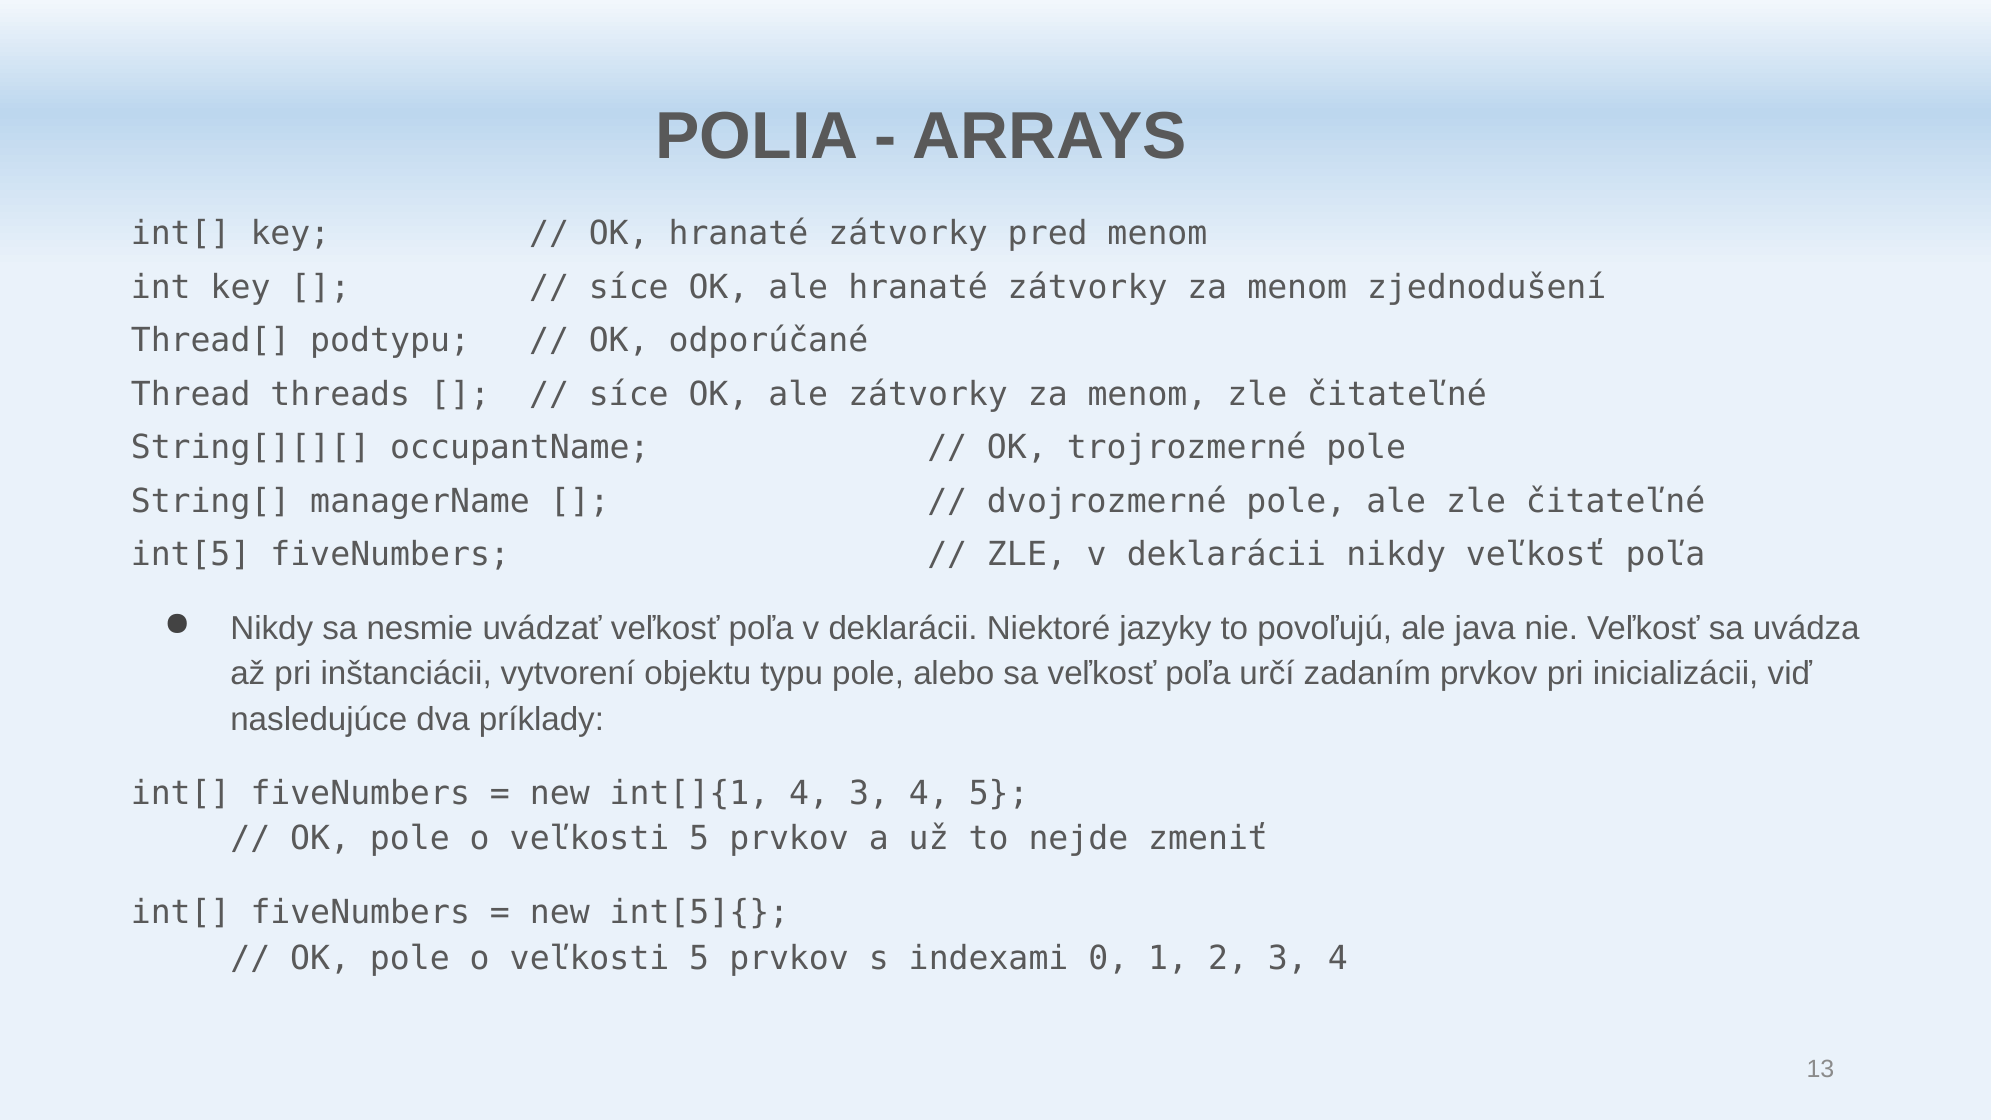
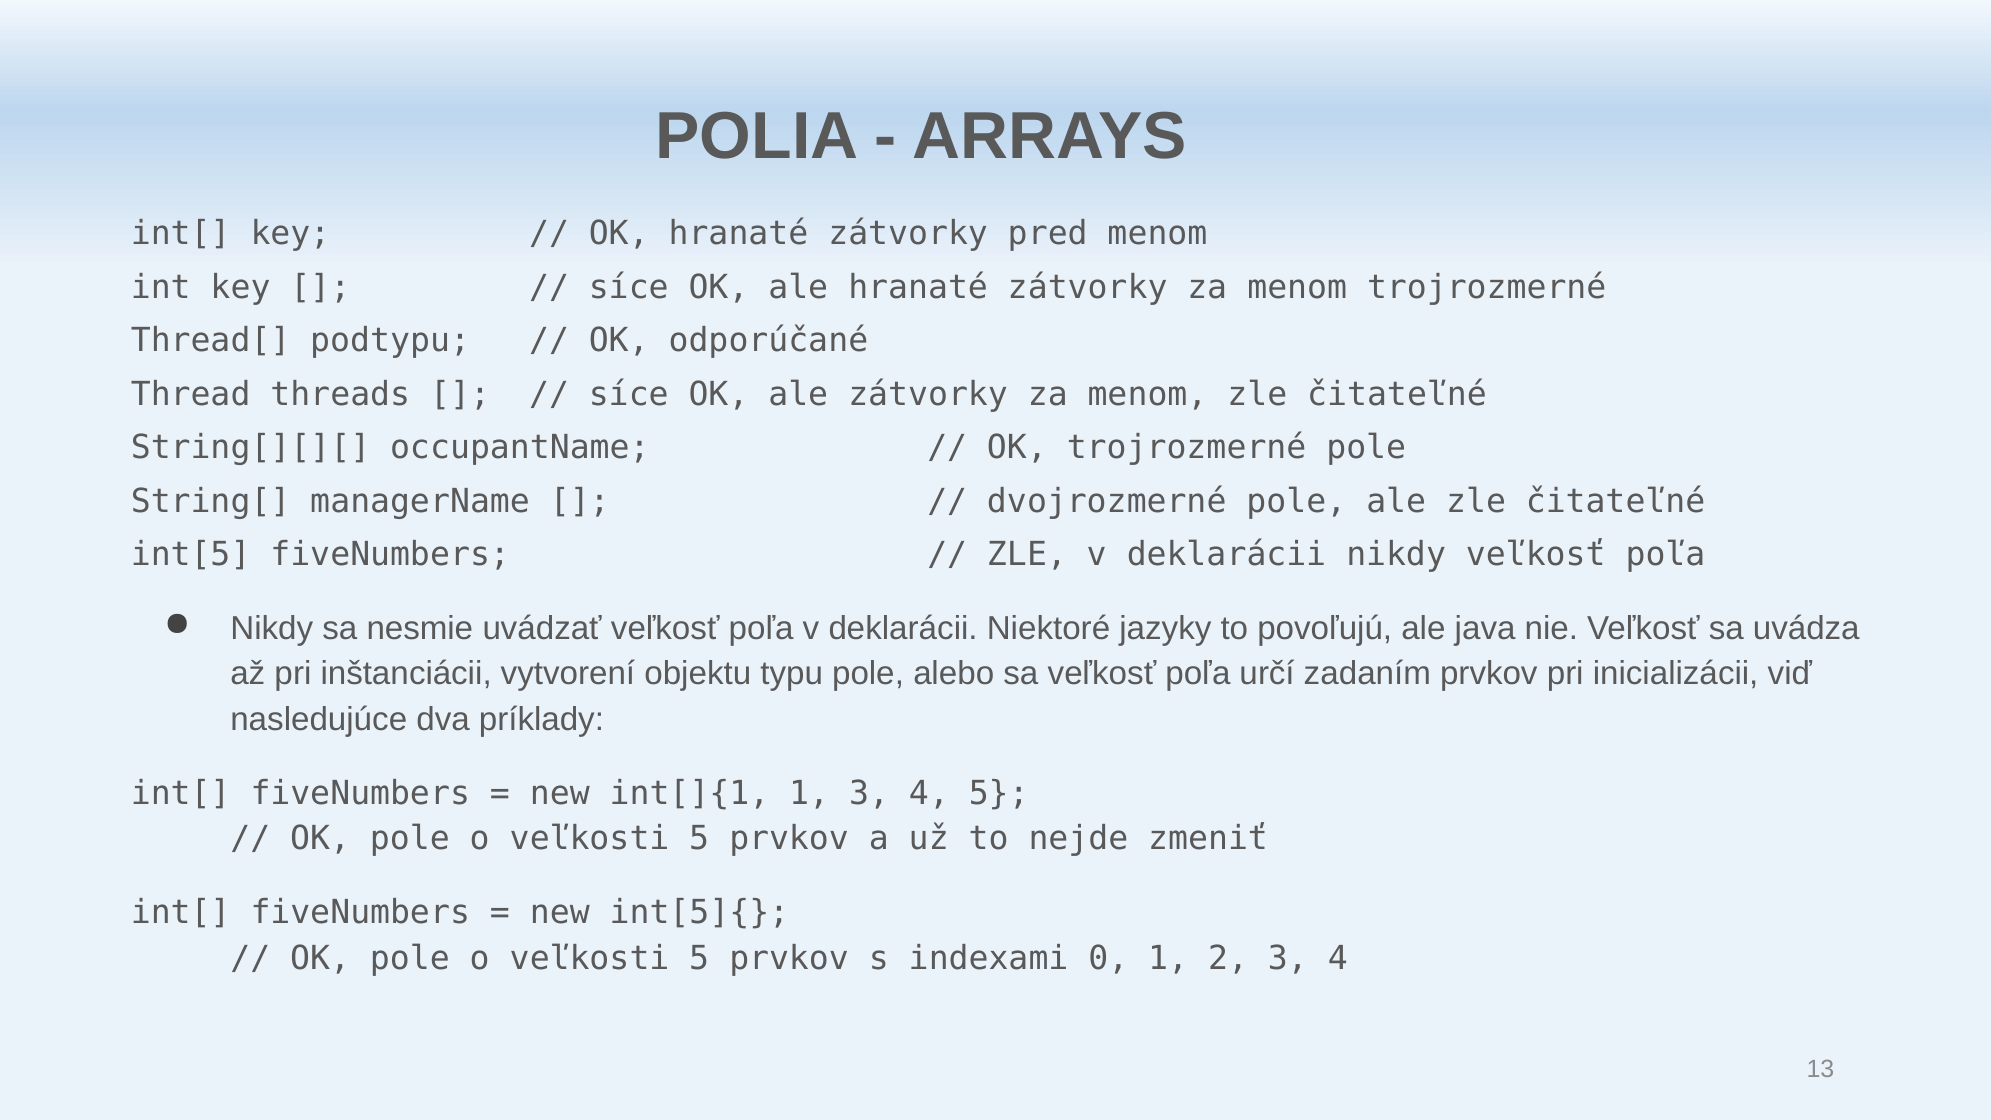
menom zjednodušení: zjednodušení -> trojrozmerné (1487, 287)
int[]{1 4: 4 -> 1 (809, 793)
